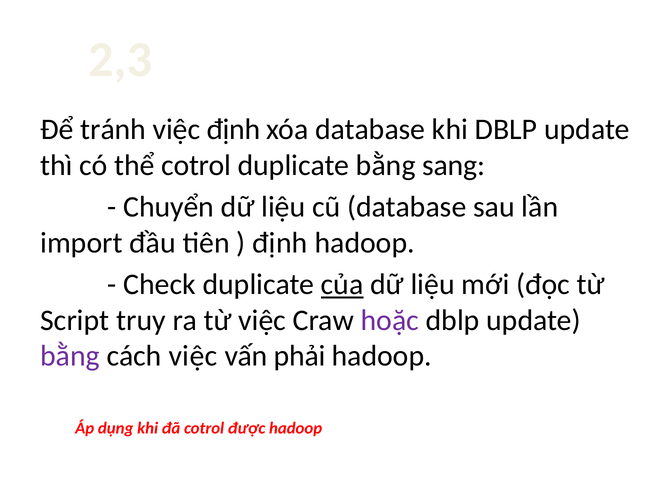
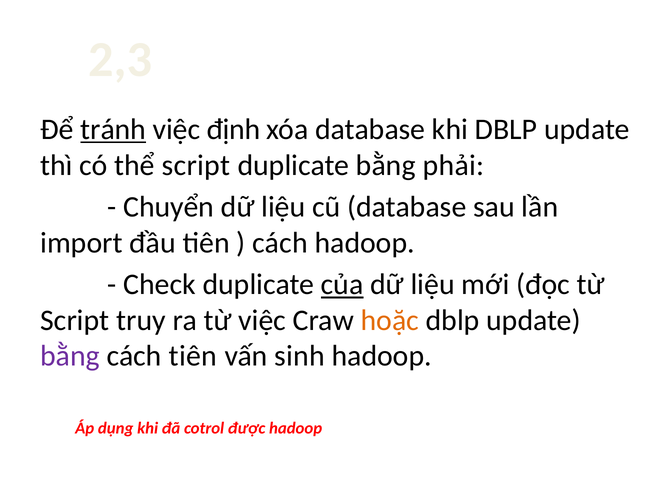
tránh underline: none -> present (113, 130)
thể cotrol: cotrol -> script (196, 165)
sang: sang -> phải (454, 165)
định: định -> cách (280, 243)
hoặc colour: purple -> orange (390, 321)
cách việc: việc -> tiên (193, 356)
phải: phải -> sinh (299, 356)
